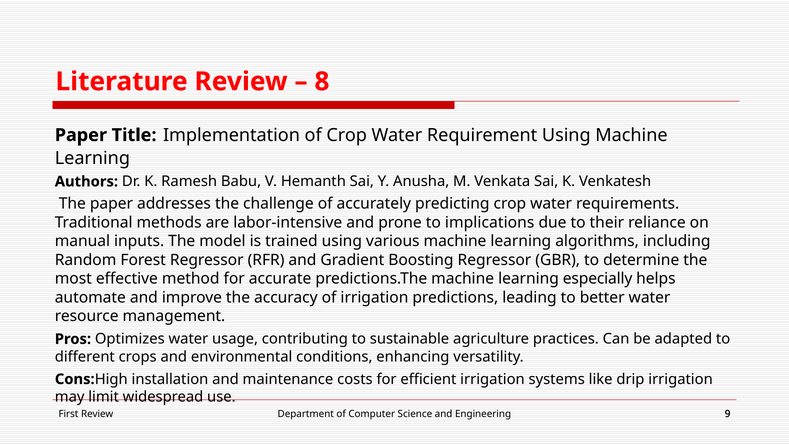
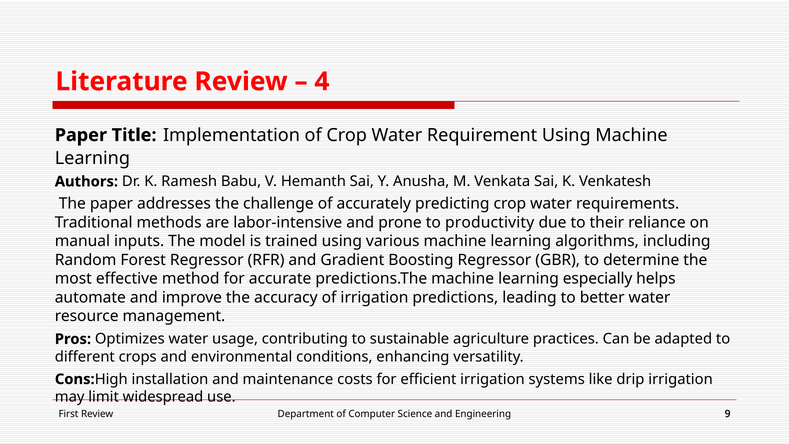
8: 8 -> 4 (322, 82)
implications: implications -> productivity (490, 222)
